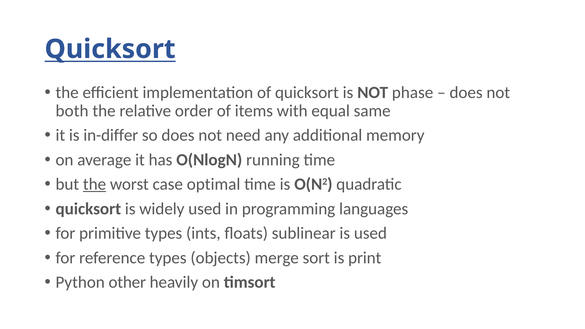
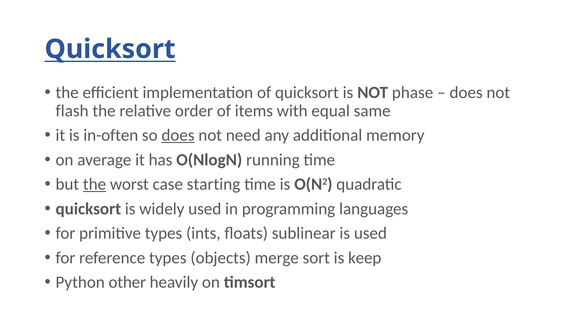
both: both -> flash (72, 111)
in-differ: in-differ -> in-often (111, 135)
does underline: none -> present (178, 135)
optimal: optimal -> starting (214, 184)
print: print -> keep (365, 258)
